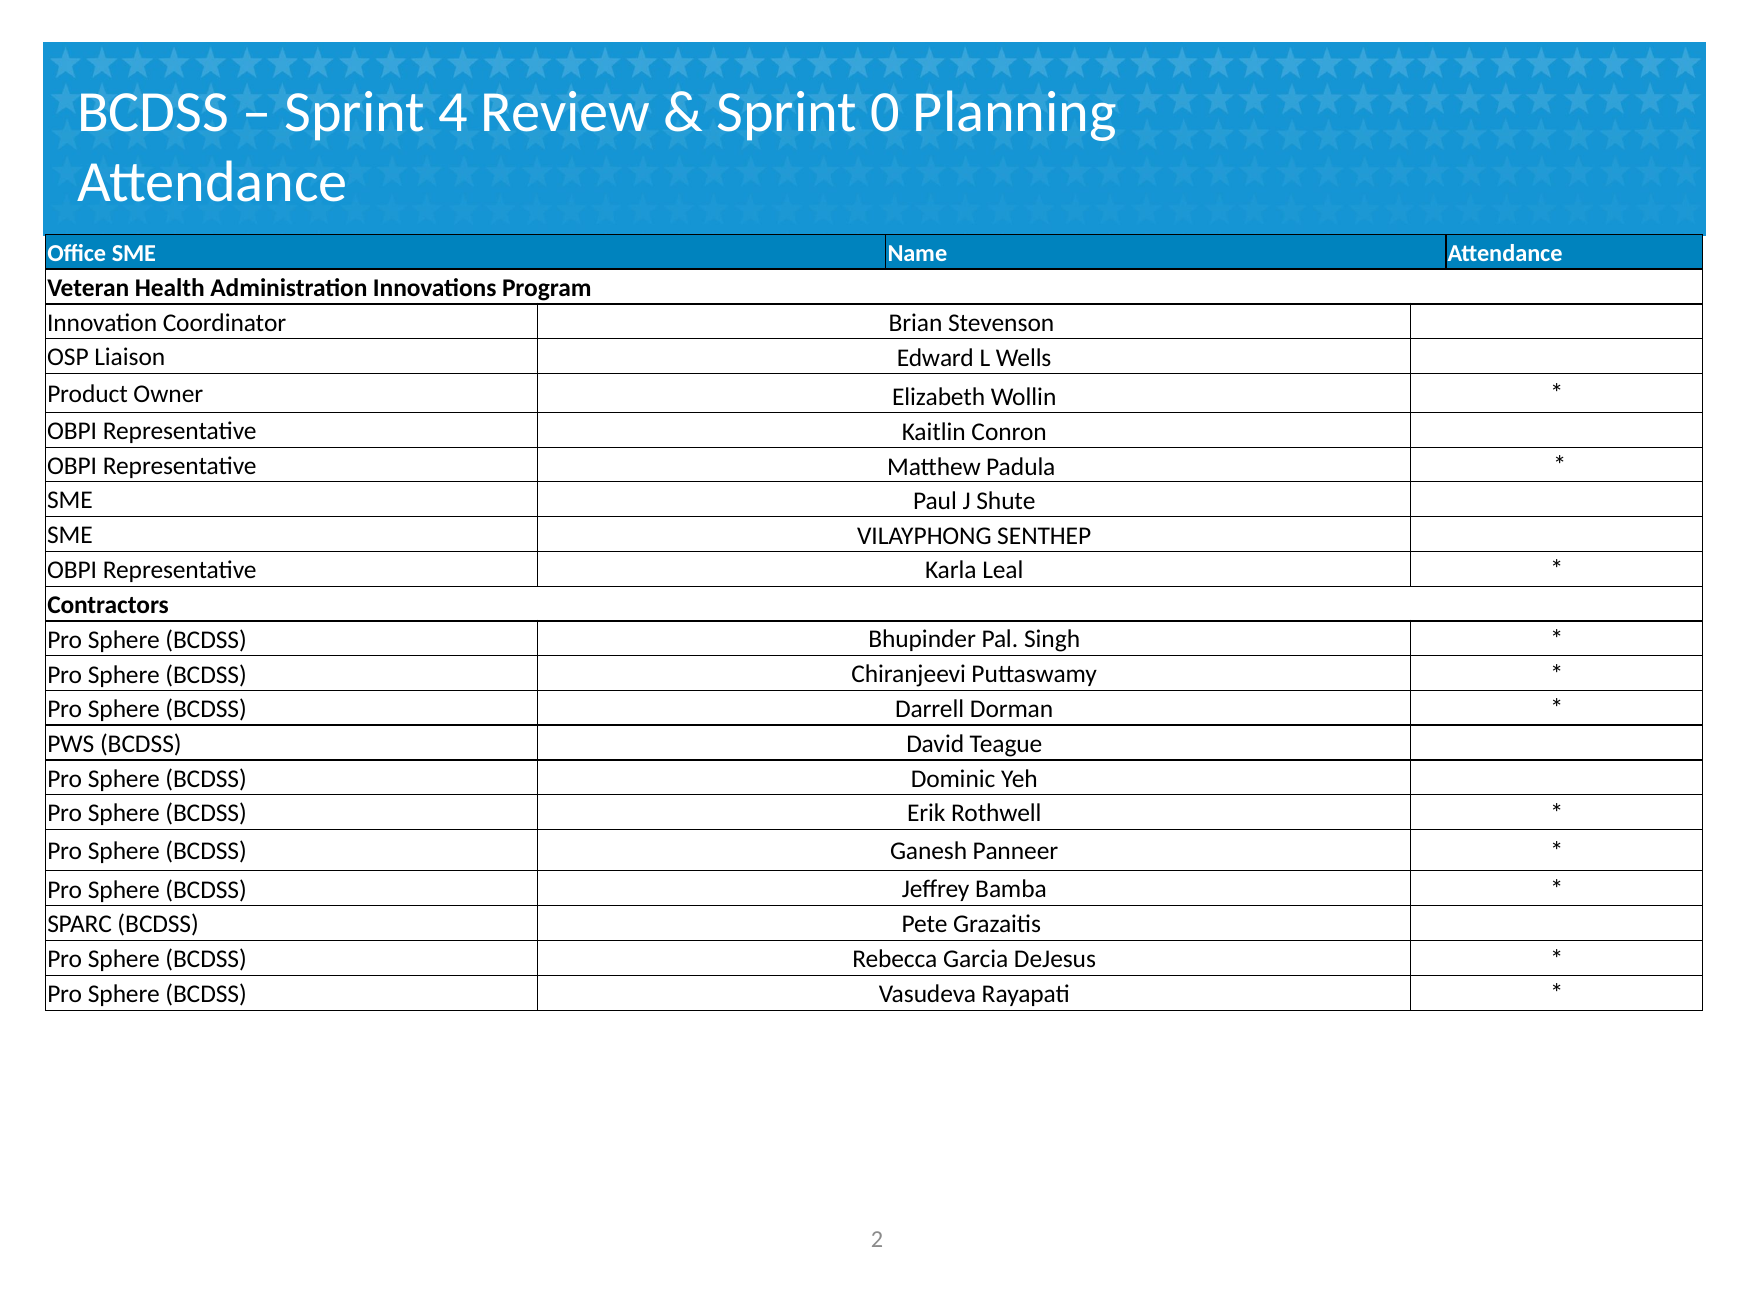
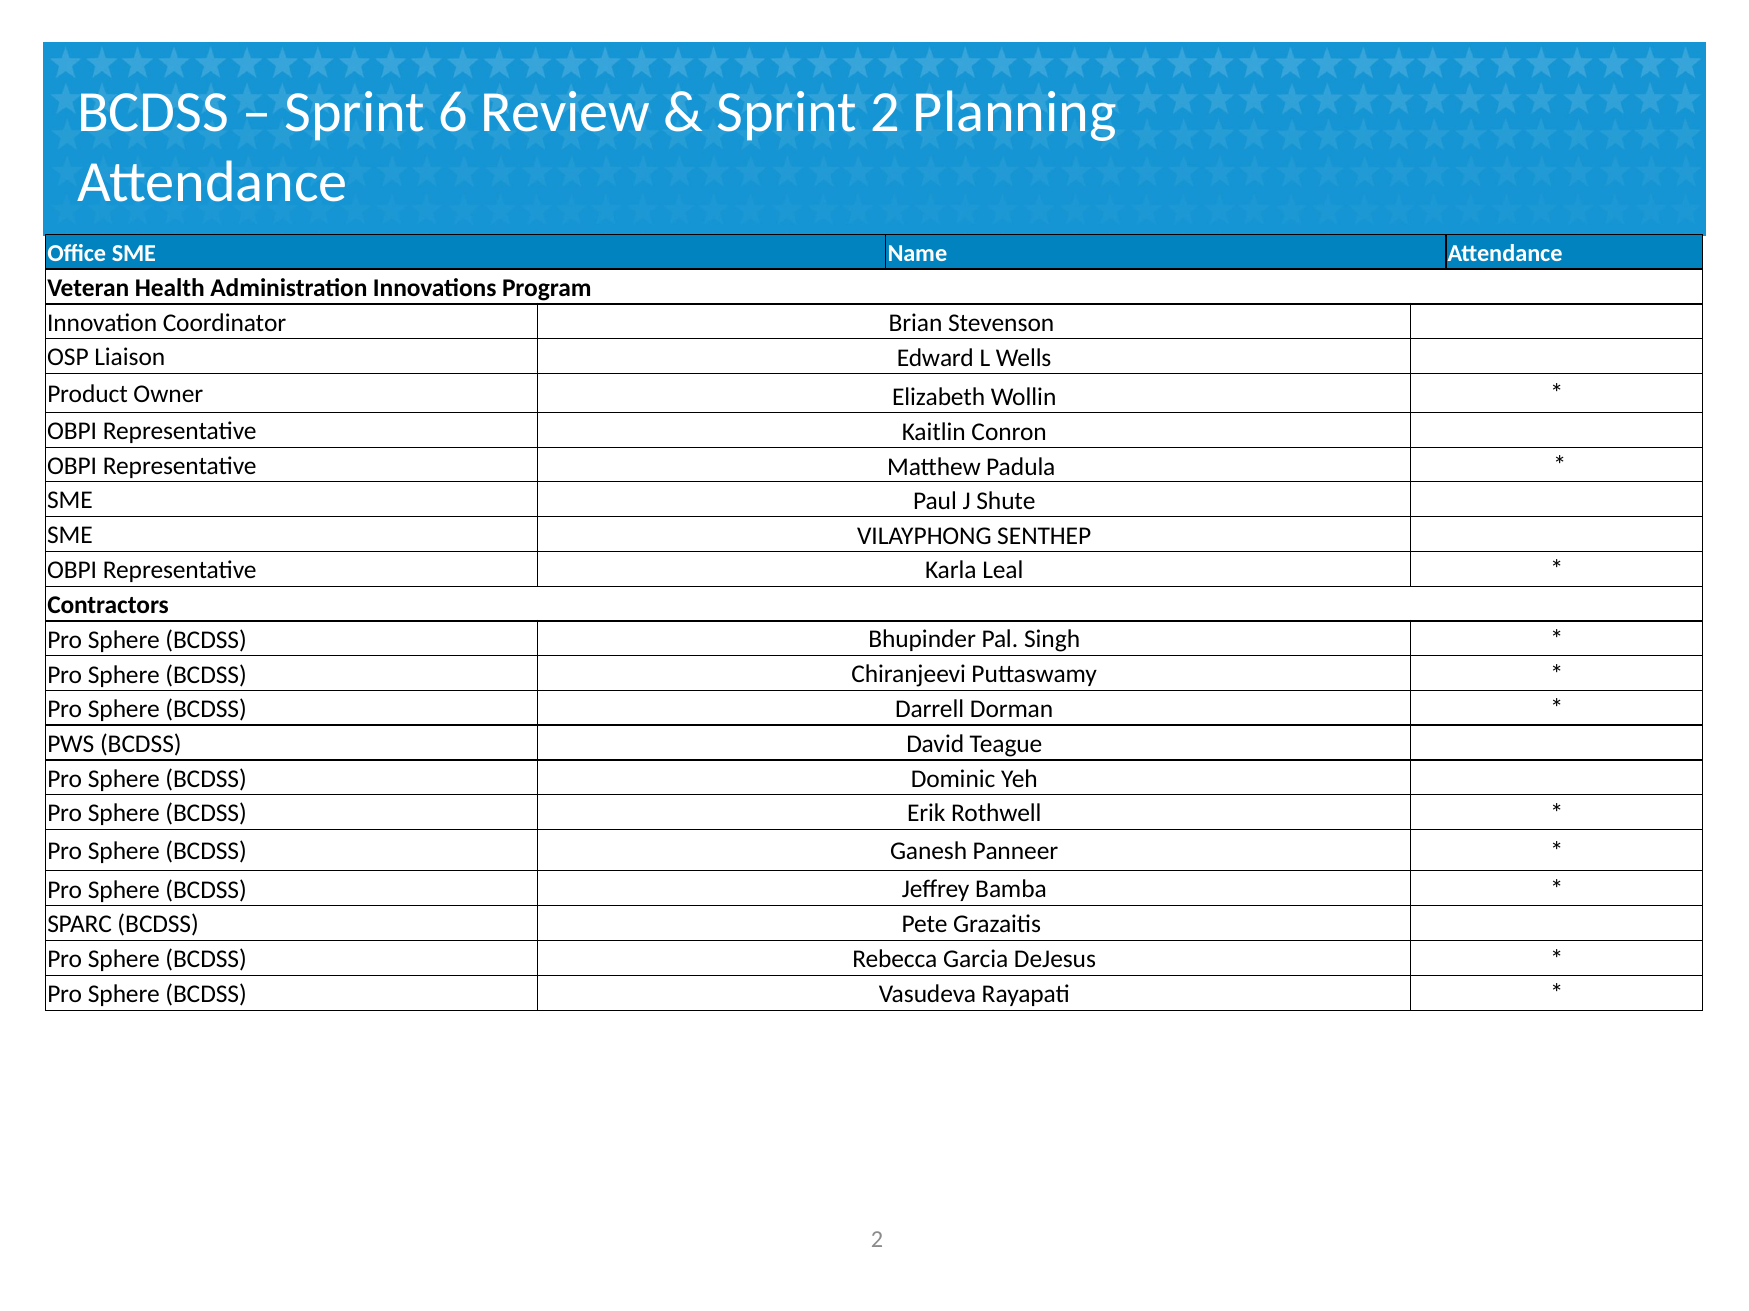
4: 4 -> 6 (453, 112)
Sprint 0: 0 -> 2 (885, 112)
